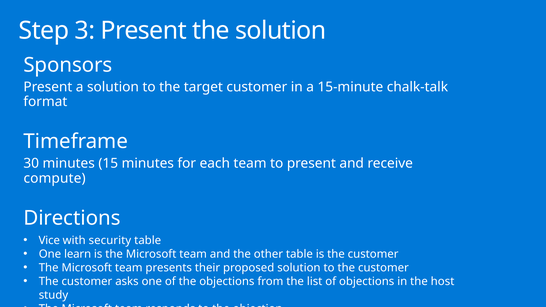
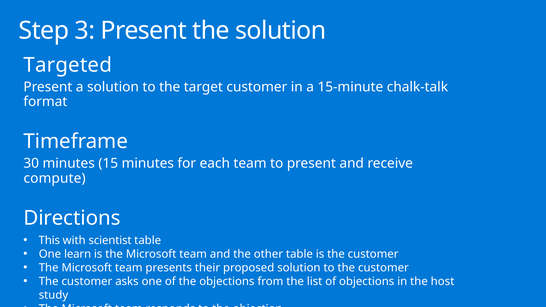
Sponsors: Sponsors -> Targeted (68, 65)
Vice: Vice -> This (49, 240)
security: security -> scientist (110, 240)
